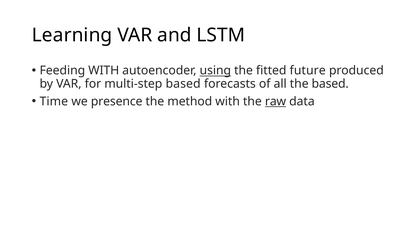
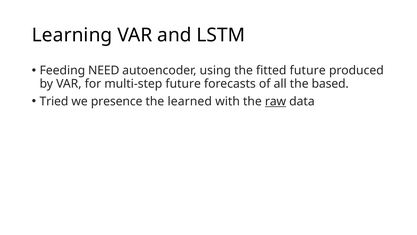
Feeding WITH: WITH -> NEED (104, 71)
using underline: present -> none (215, 71)
multi-step based: based -> future (183, 84)
Time: Time -> Tried (54, 101)
method: method -> learned (190, 101)
